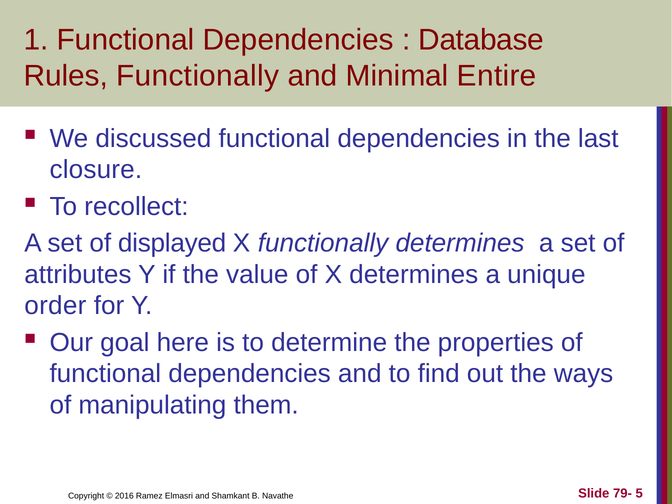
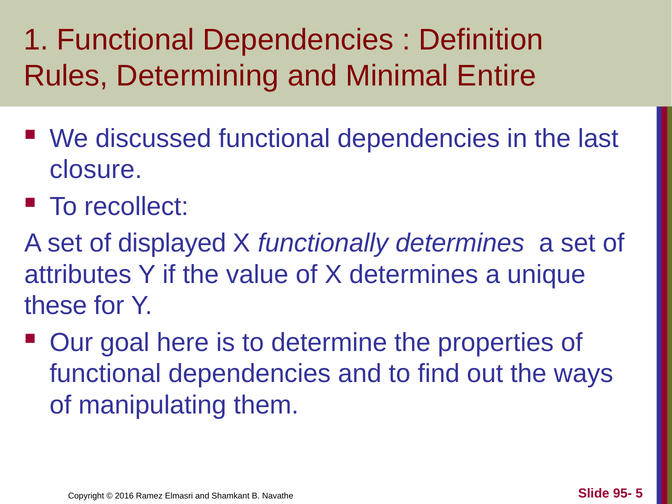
Database: Database -> Definition (481, 40)
Rules Functionally: Functionally -> Determining (198, 76)
order: order -> these (56, 306)
79-: 79- -> 95- (622, 494)
